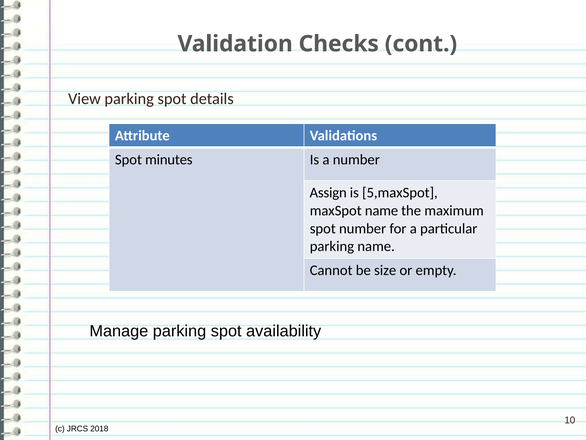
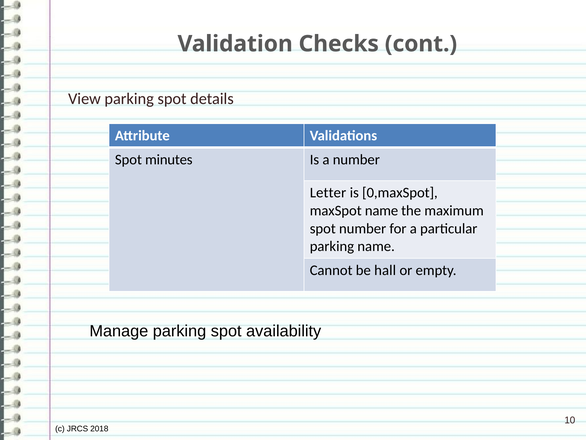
Assign: Assign -> Letter (328, 193)
5,maxSpot: 5,maxSpot -> 0,maxSpot (400, 193)
size: size -> hall (385, 270)
